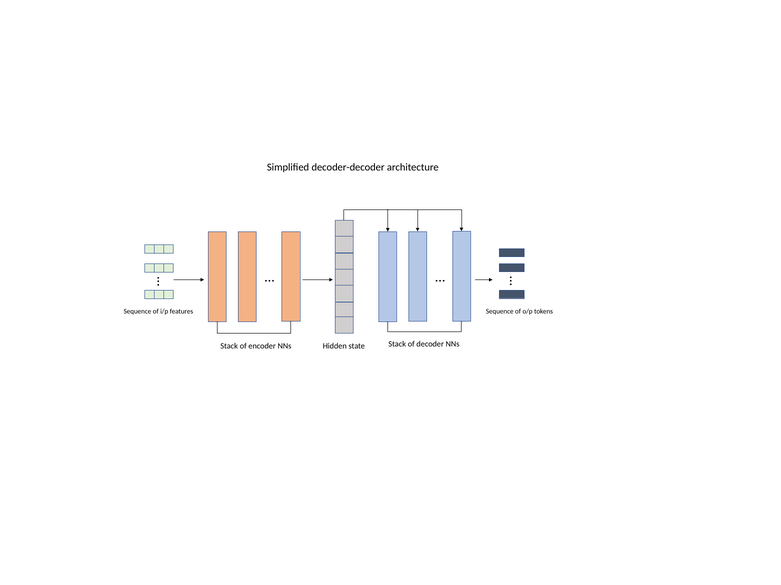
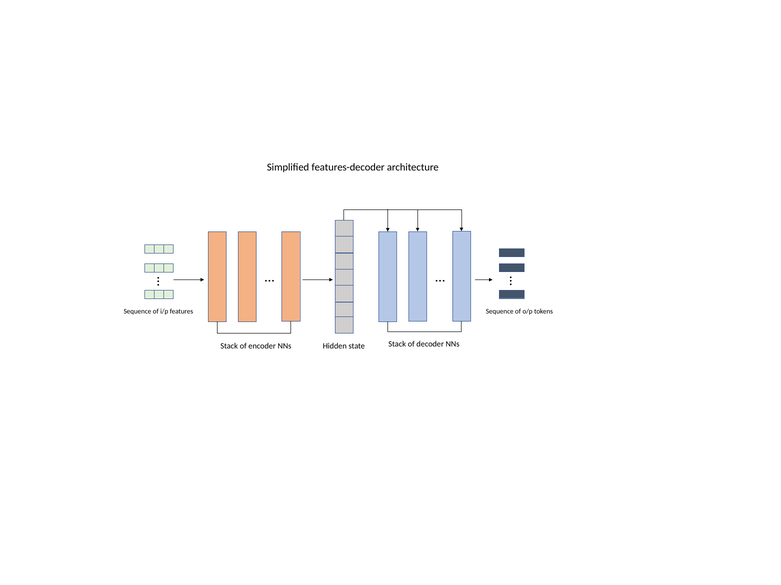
decoder-decoder: decoder-decoder -> features-decoder (348, 168)
